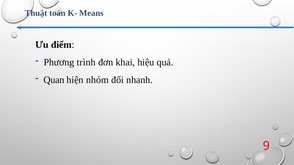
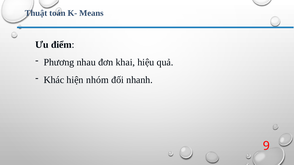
trình: trình -> nhau (86, 62)
Quan: Quan -> Khác (54, 80)
